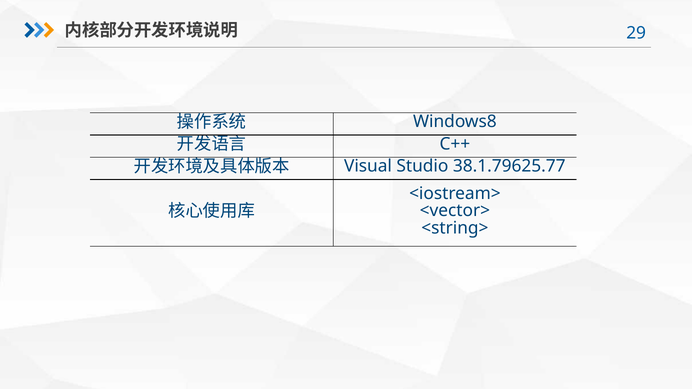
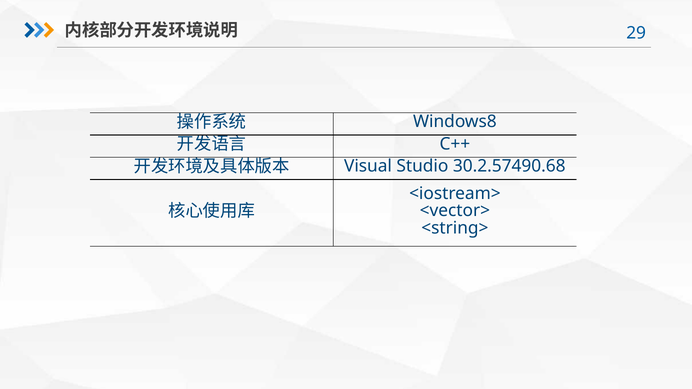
38.1.79625.77: 38.1.79625.77 -> 30.2.57490.68 (509, 166)
